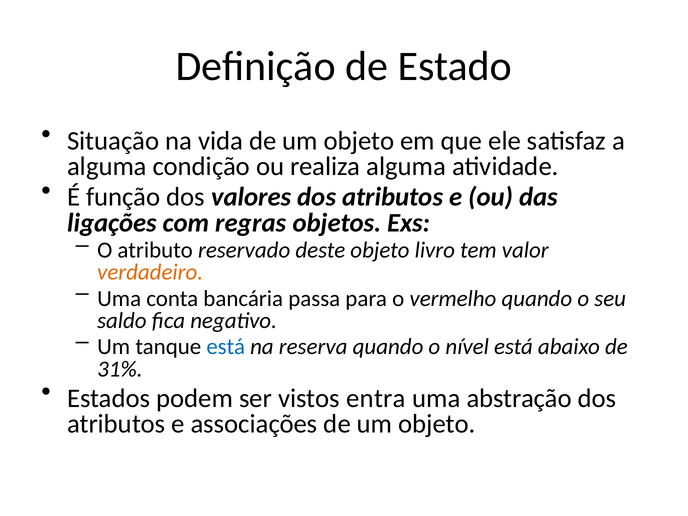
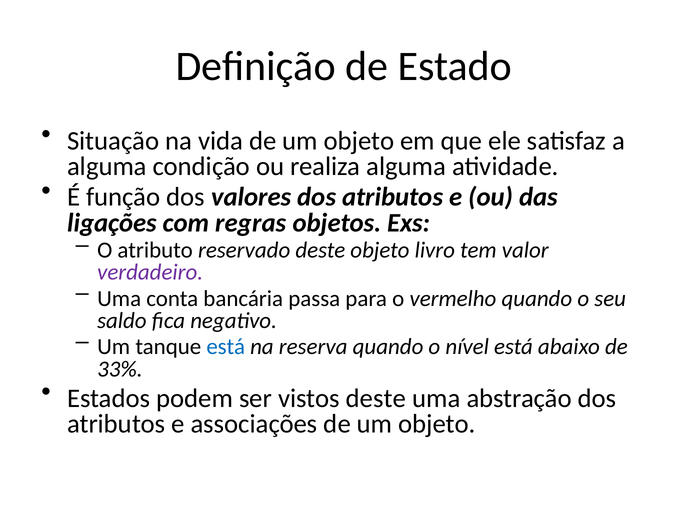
verdadeiro colour: orange -> purple (150, 272)
31%: 31% -> 33% (120, 369)
vistos entra: entra -> deste (376, 398)
